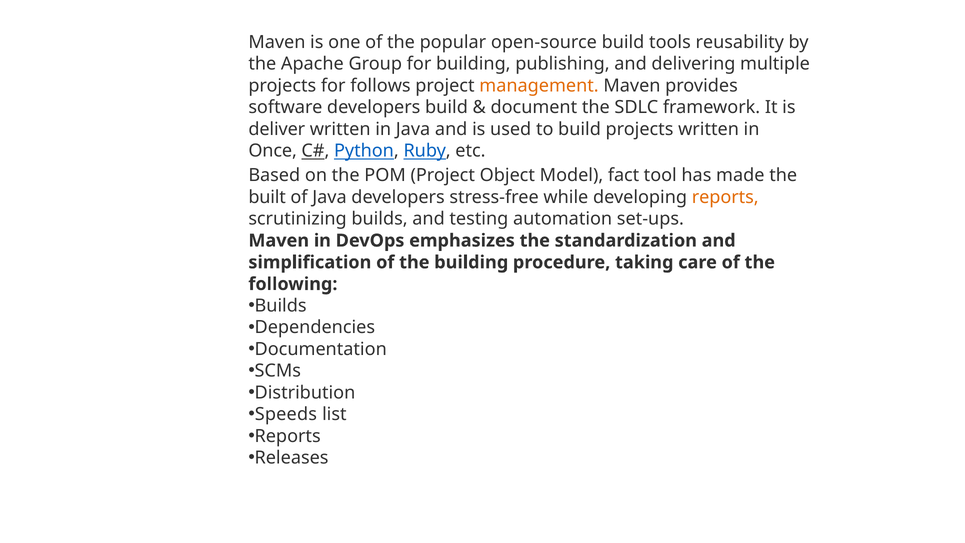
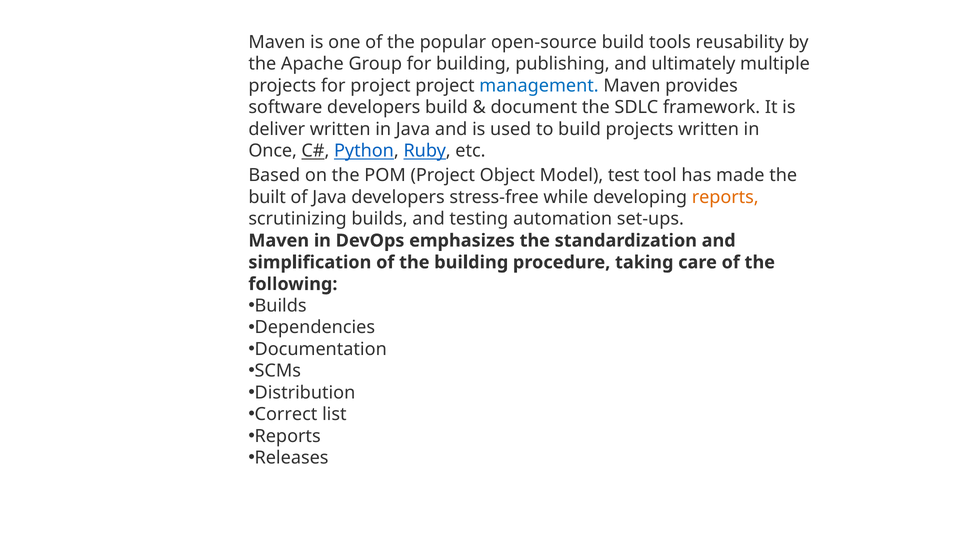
delivering: delivering -> ultimately (693, 64)
for follows: follows -> project (380, 86)
management colour: orange -> blue (539, 86)
fact: fact -> test (624, 175)
Speeds: Speeds -> Correct (286, 414)
